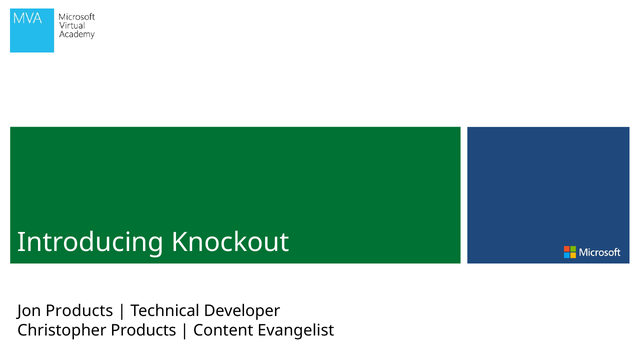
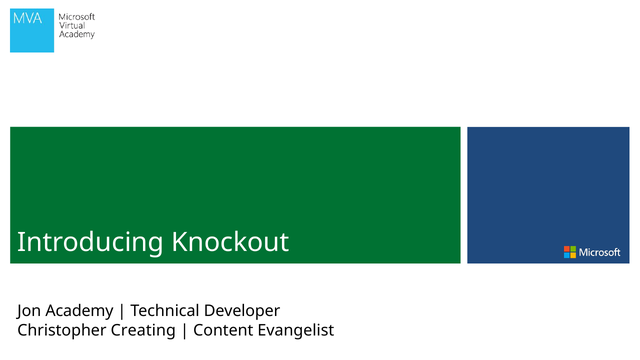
Jon Products: Products -> Academy (79, 311)
Christopher Products: Products -> Creating (143, 330)
